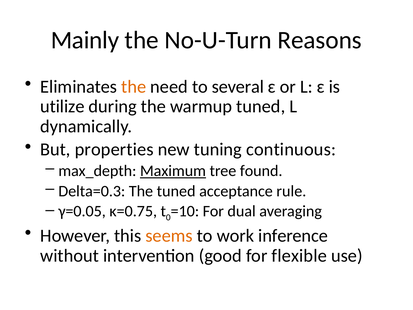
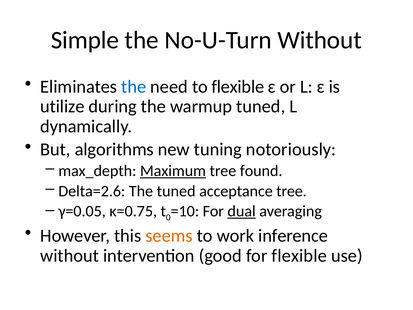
Mainly: Mainly -> Simple (85, 40)
No-U-Turn Reasons: Reasons -> Without (320, 40)
the colour: orange -> blue (134, 87)
to several: several -> flexible (238, 87)
properties: properties -> algorithms (114, 149)
continuous: continuous -> notoriously (291, 149)
Delta=0.3: Delta=0.3 -> Delta=2.6 (92, 191)
acceptance rule: rule -> tree (291, 191)
dual underline: none -> present (242, 211)
